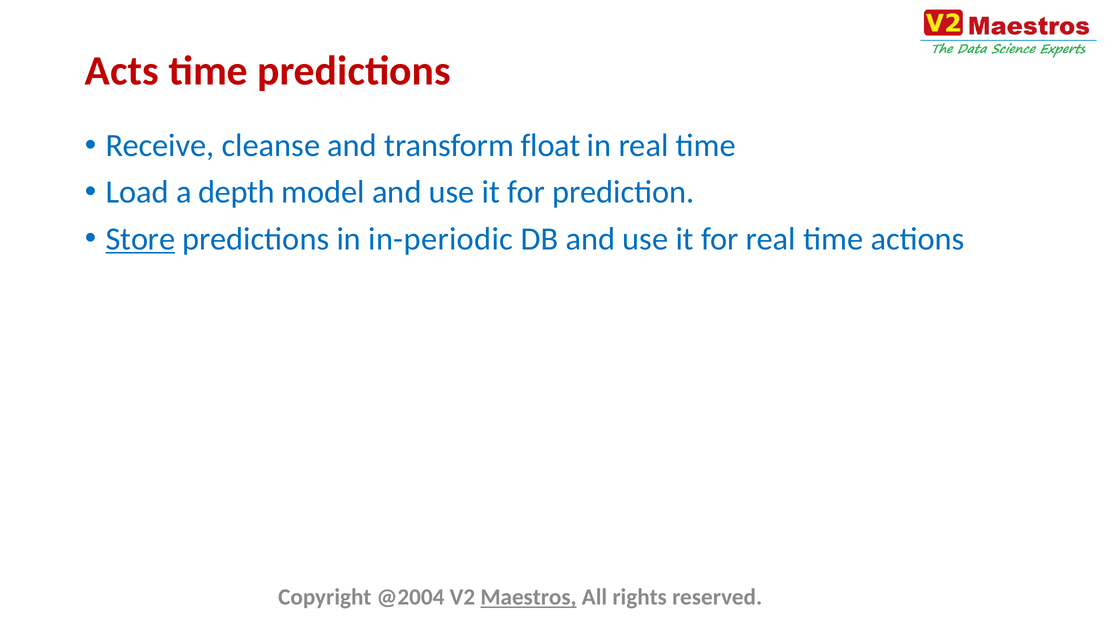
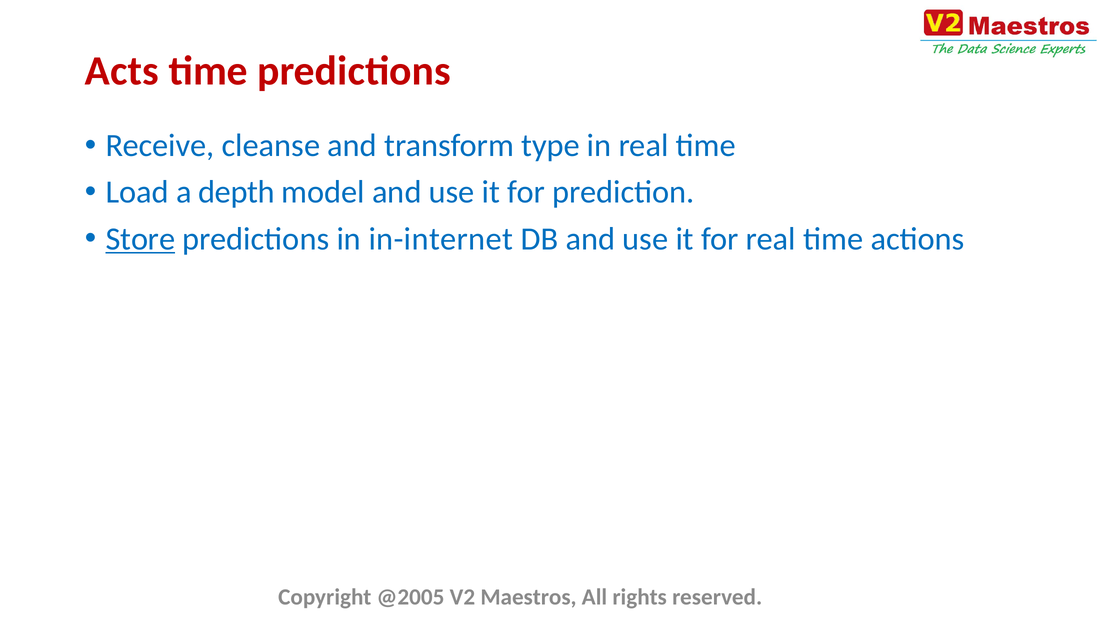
float: float -> type (551, 146)
in-periodic: in-periodic -> in-internet (441, 239)
@2004: @2004 -> @2005 (411, 598)
Maestros underline: present -> none (528, 598)
